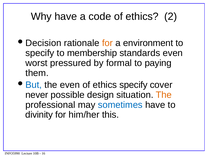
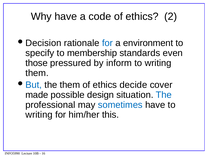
for colour: orange -> blue (107, 43)
worst: worst -> those (37, 63)
formal: formal -> inform (119, 63)
paying: paying -> writing (158, 63)
the even: even -> them (70, 85)
ethics specify: specify -> decide (133, 85)
never: never -> made (37, 95)
The colour: orange -> blue (164, 95)
divinity: divinity -> writing (39, 115)
